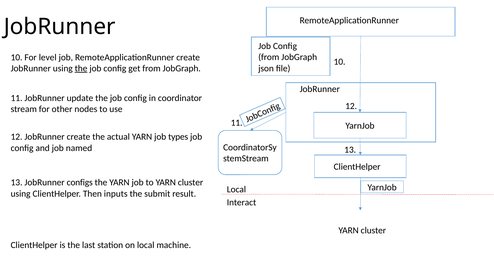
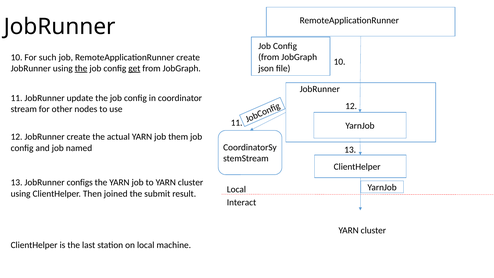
level: level -> such (48, 57)
get underline: none -> present (134, 68)
types: types -> them (178, 137)
inputs: inputs -> joined (116, 194)
